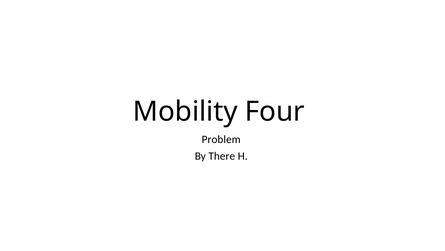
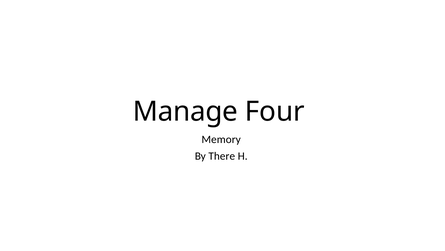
Mobility: Mobility -> Manage (185, 111)
Problem: Problem -> Memory (221, 139)
